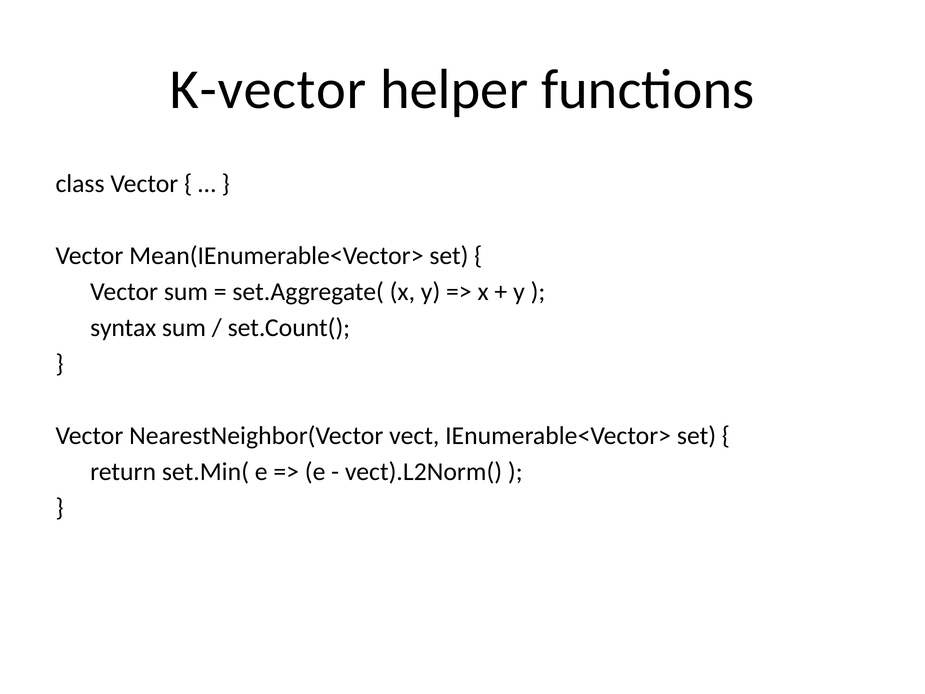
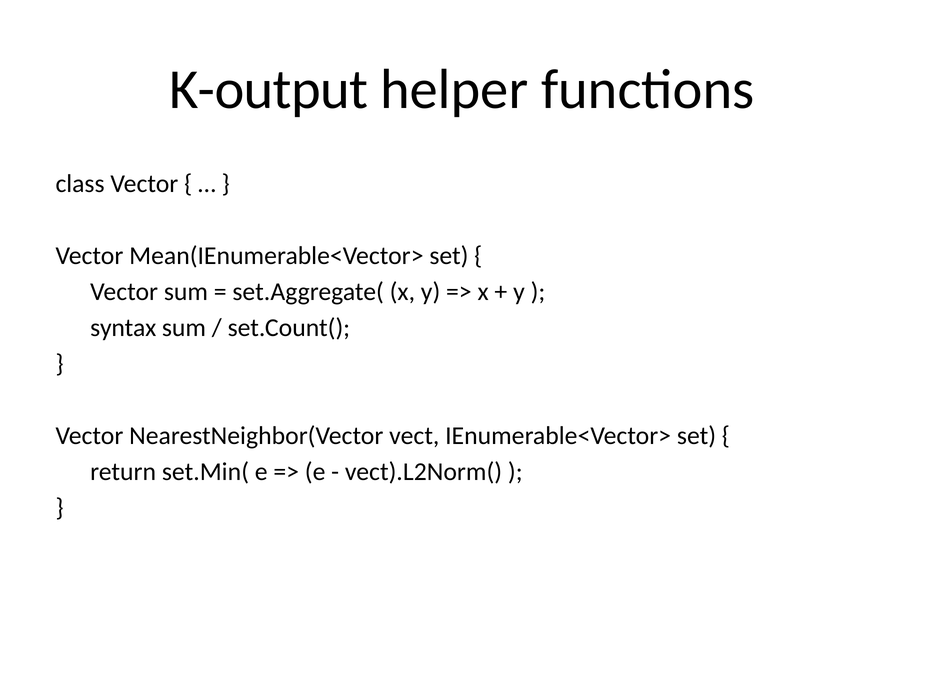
K-vector: K-vector -> K-output (269, 90)
